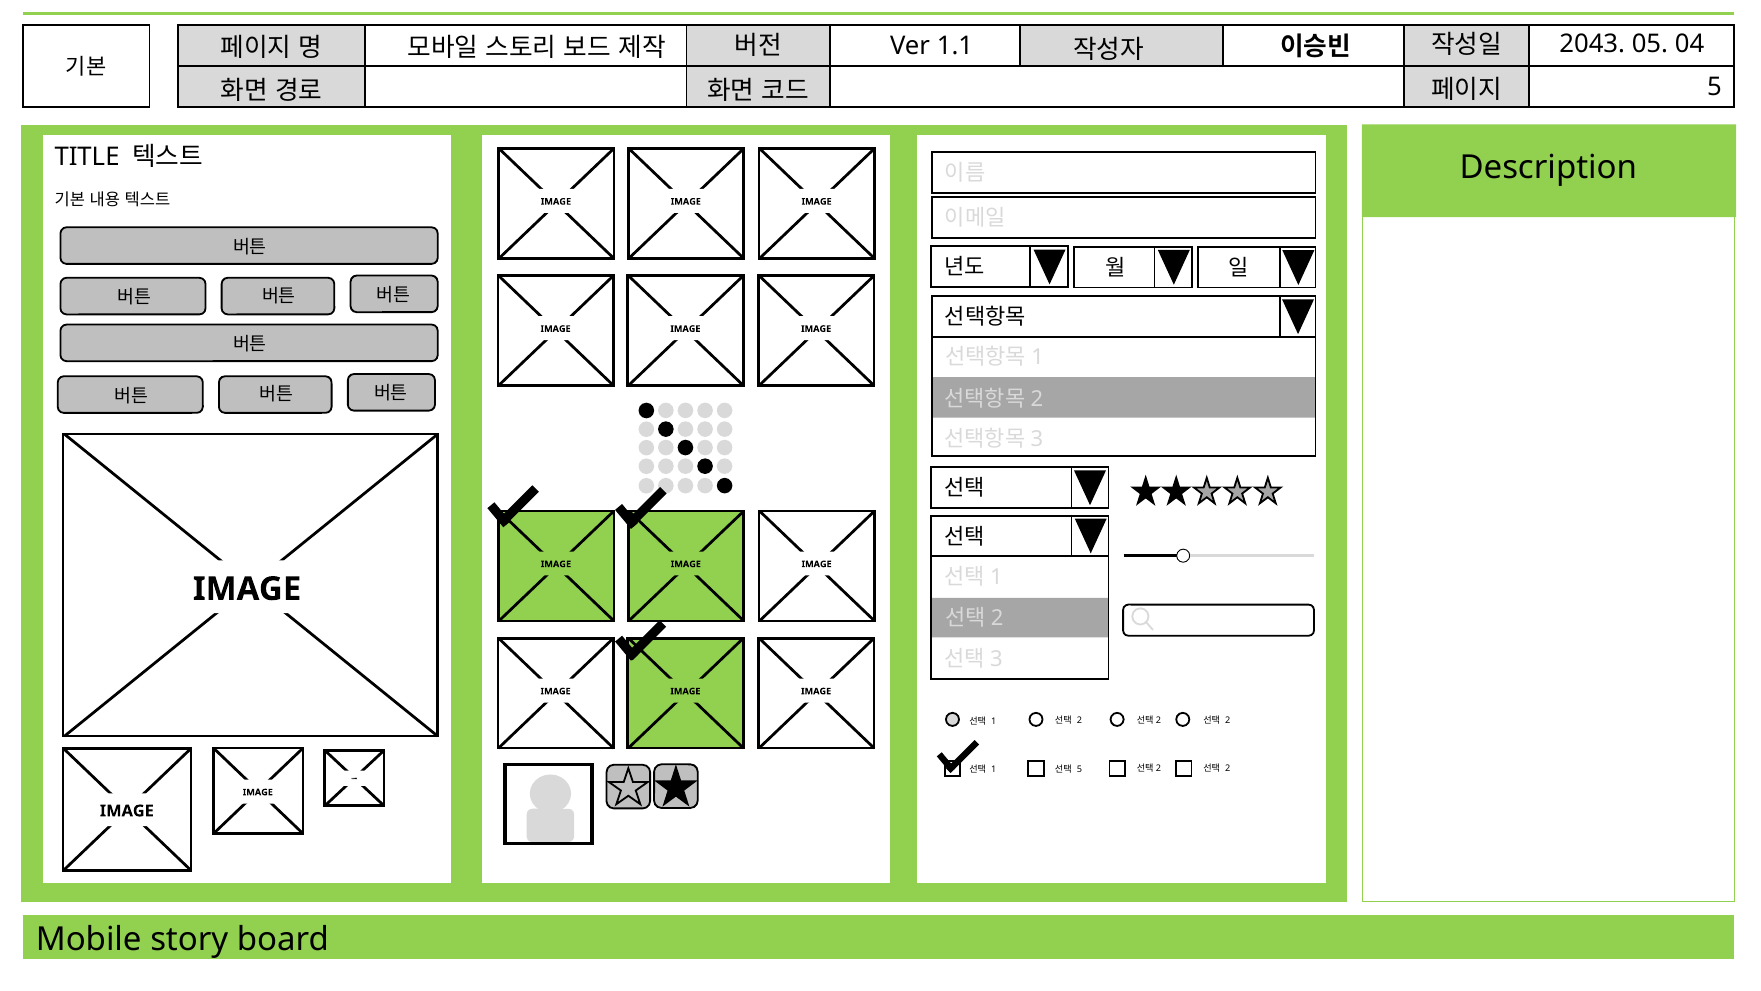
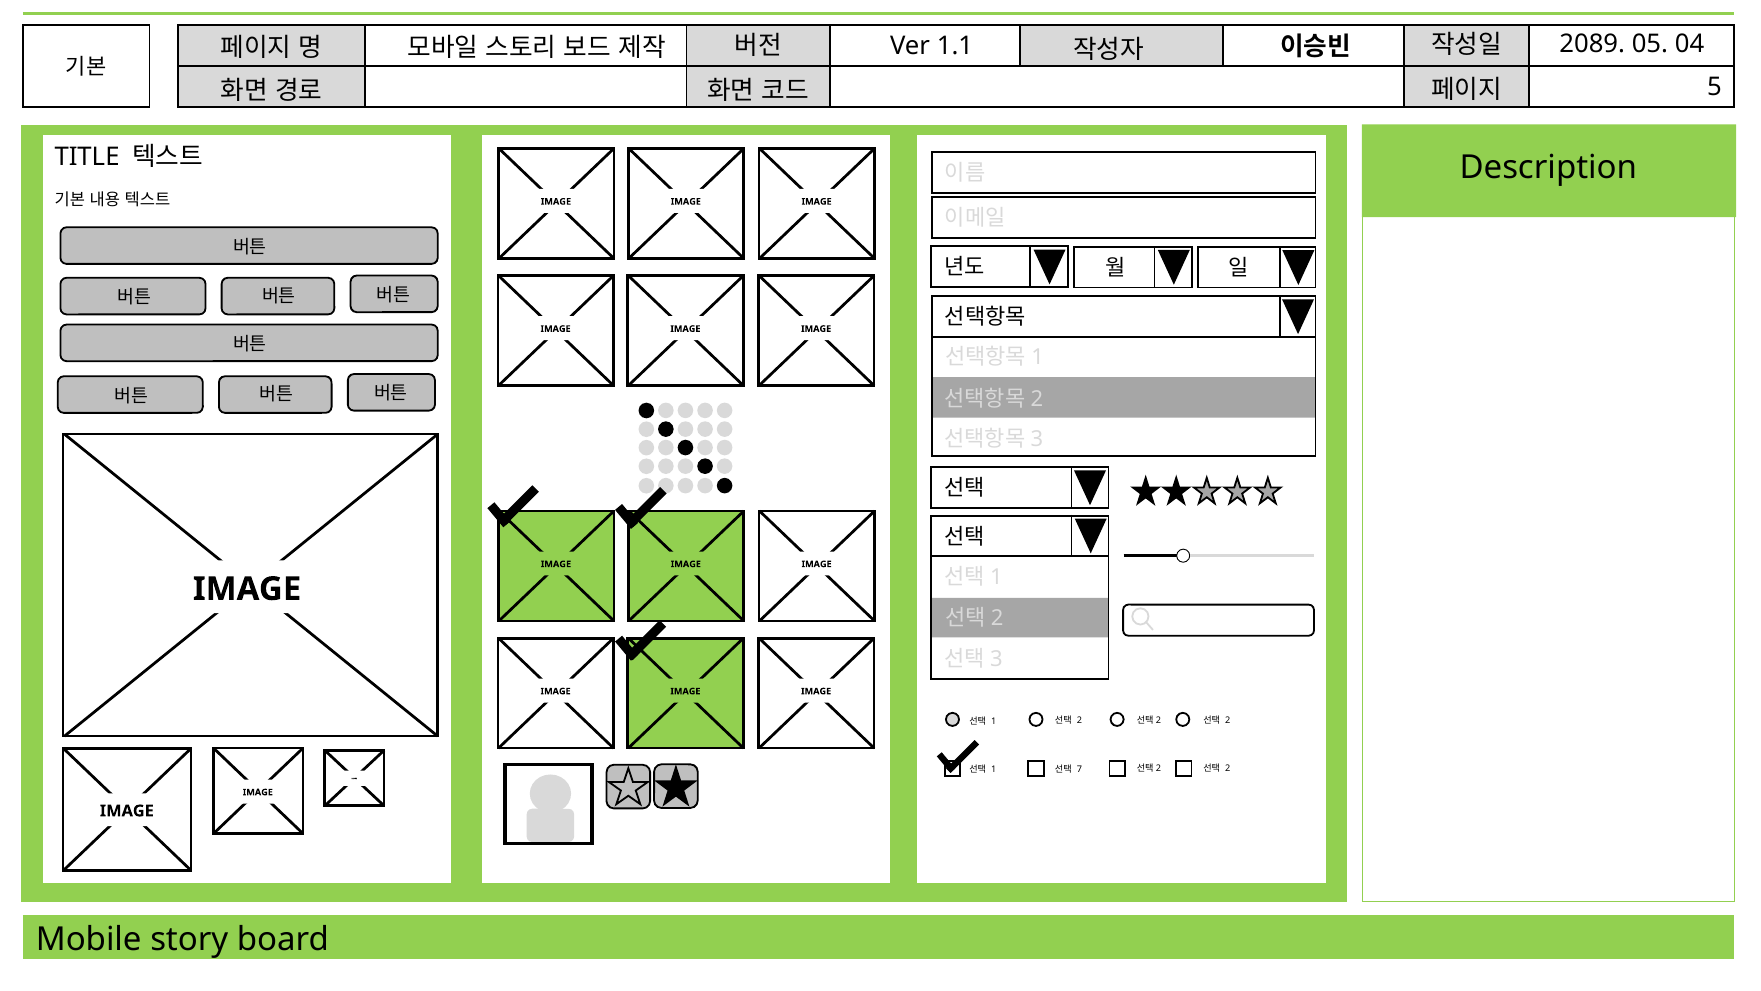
2043: 2043 -> 2089 (1592, 44)
5: 5 -> 7 (1079, 769)
